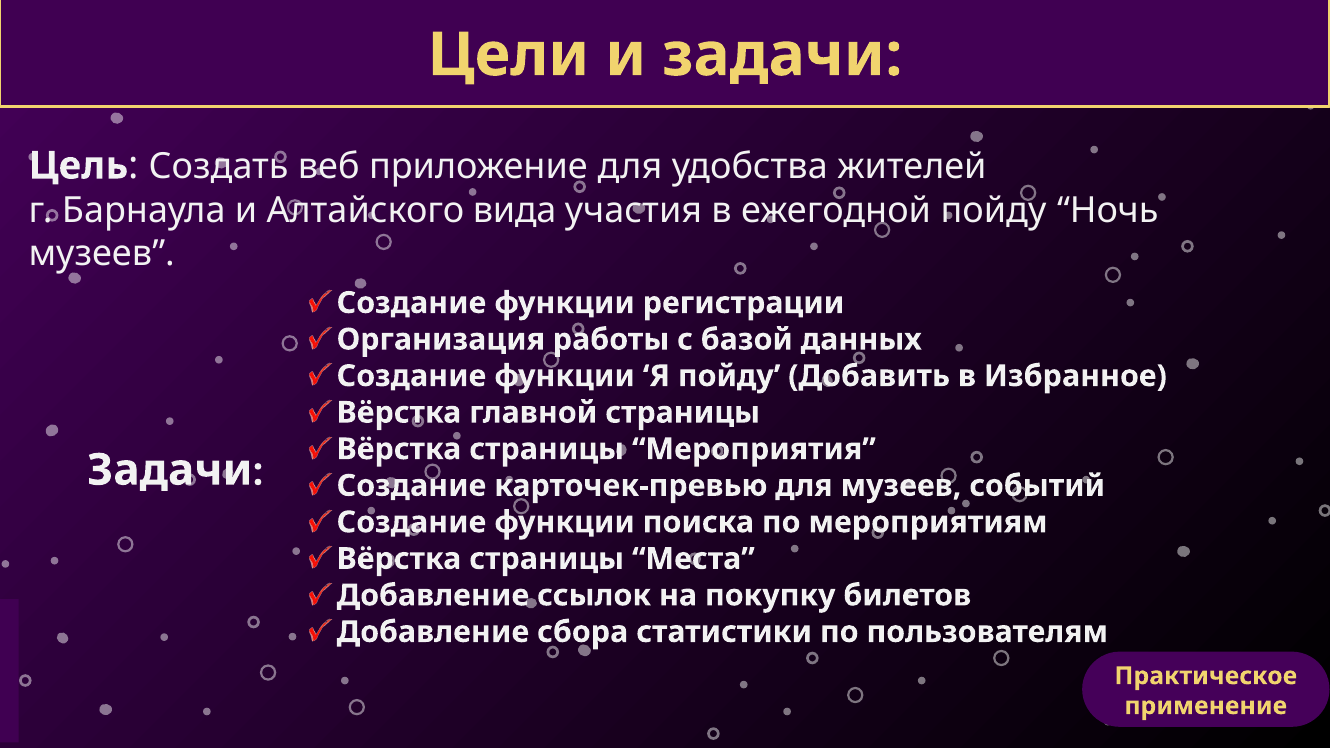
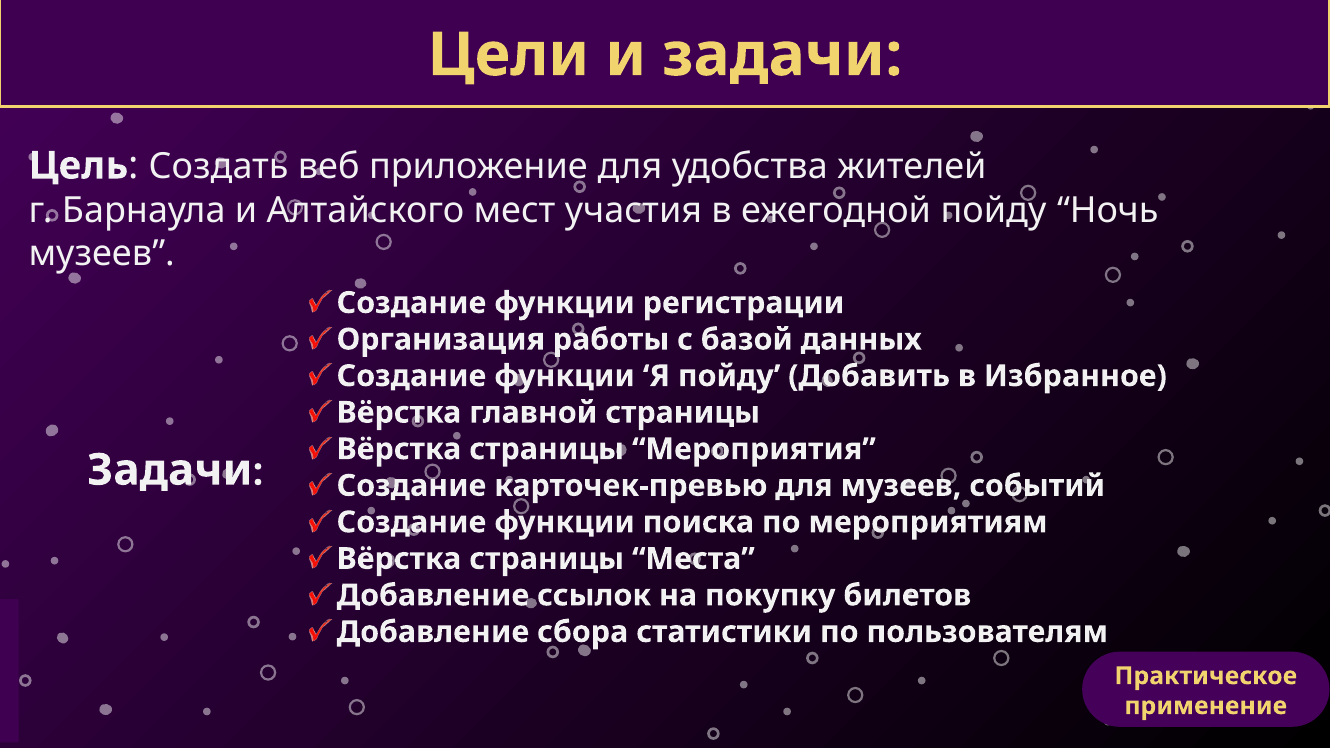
вида: вида -> мест (515, 211)
